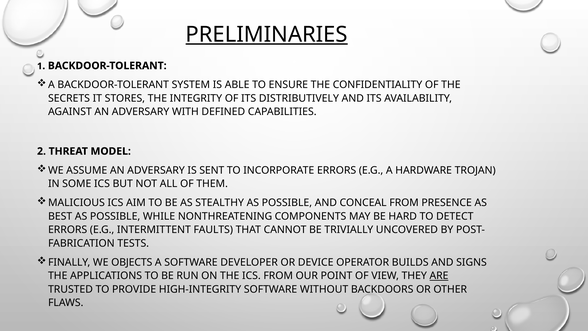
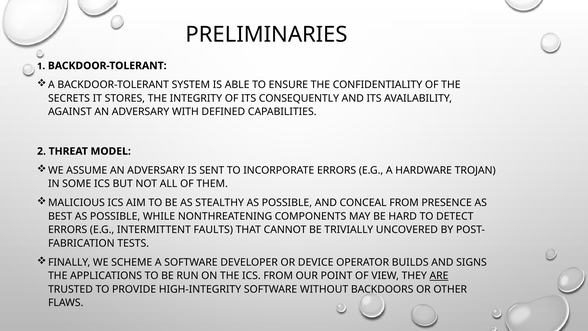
PRELIMINARIES underline: present -> none (267, 35)
DISTRIBUTIVELY: DISTRIBUTIVELY -> CONSEQUENTLY (299, 98)
OBJECTS: OBJECTS -> SCHEME (132, 262)
